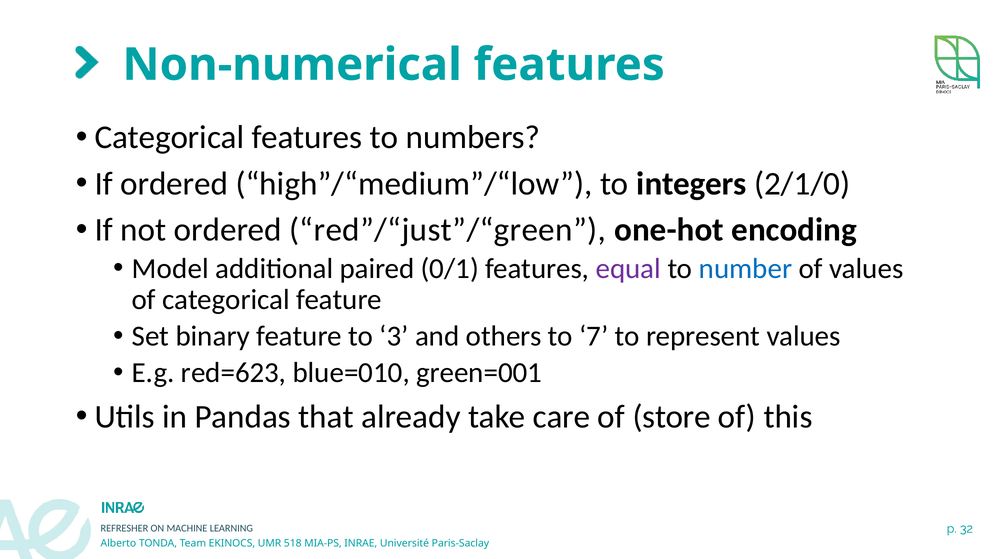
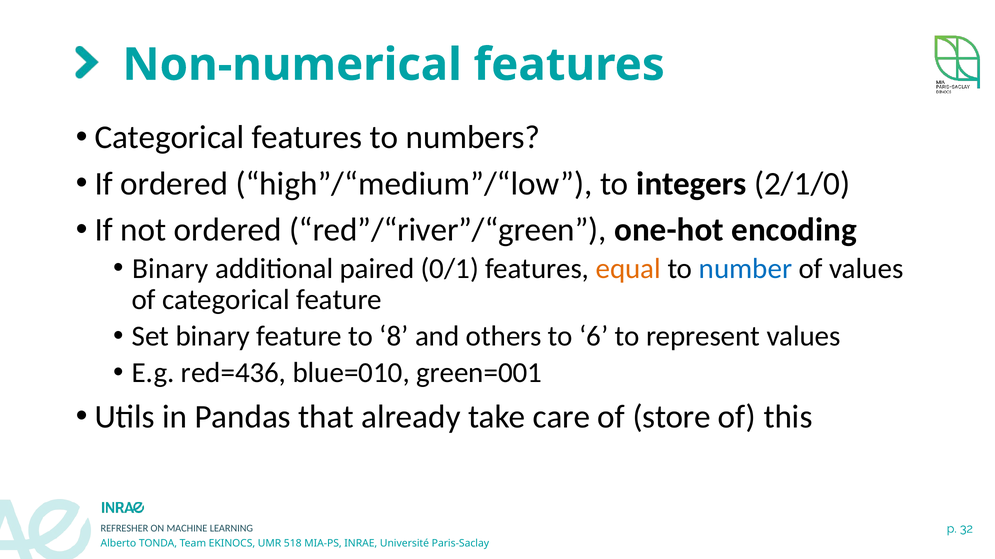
red”/“just”/“green: red”/“just”/“green -> red”/“river”/“green (448, 230)
Model: Model -> Binary (170, 269)
equal colour: purple -> orange (628, 269)
3: 3 -> 8 (394, 337)
7: 7 -> 6 (594, 337)
red=623: red=623 -> red=436 (234, 373)
